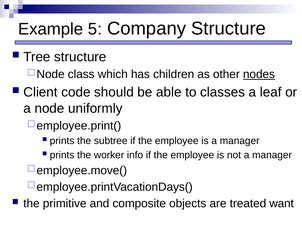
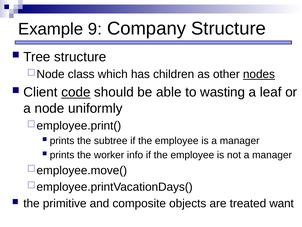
5: 5 -> 9 (95, 29)
code underline: none -> present (76, 92)
classes: classes -> wasting (223, 92)
